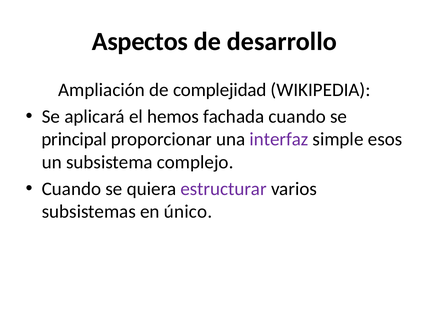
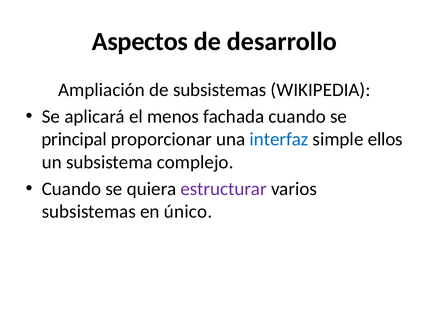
de complejidad: complejidad -> subsistemas (220, 90)
hemos: hemos -> menos (173, 117)
interfaz colour: purple -> blue (279, 140)
esos: esos -> ellos (385, 140)
